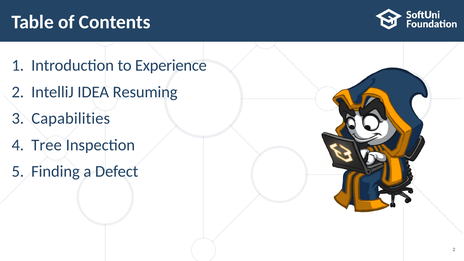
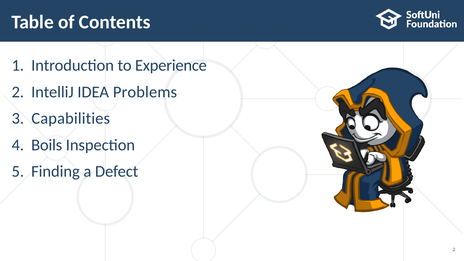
Resuming: Resuming -> Problems (145, 92)
Tree: Tree -> Boils (47, 145)
